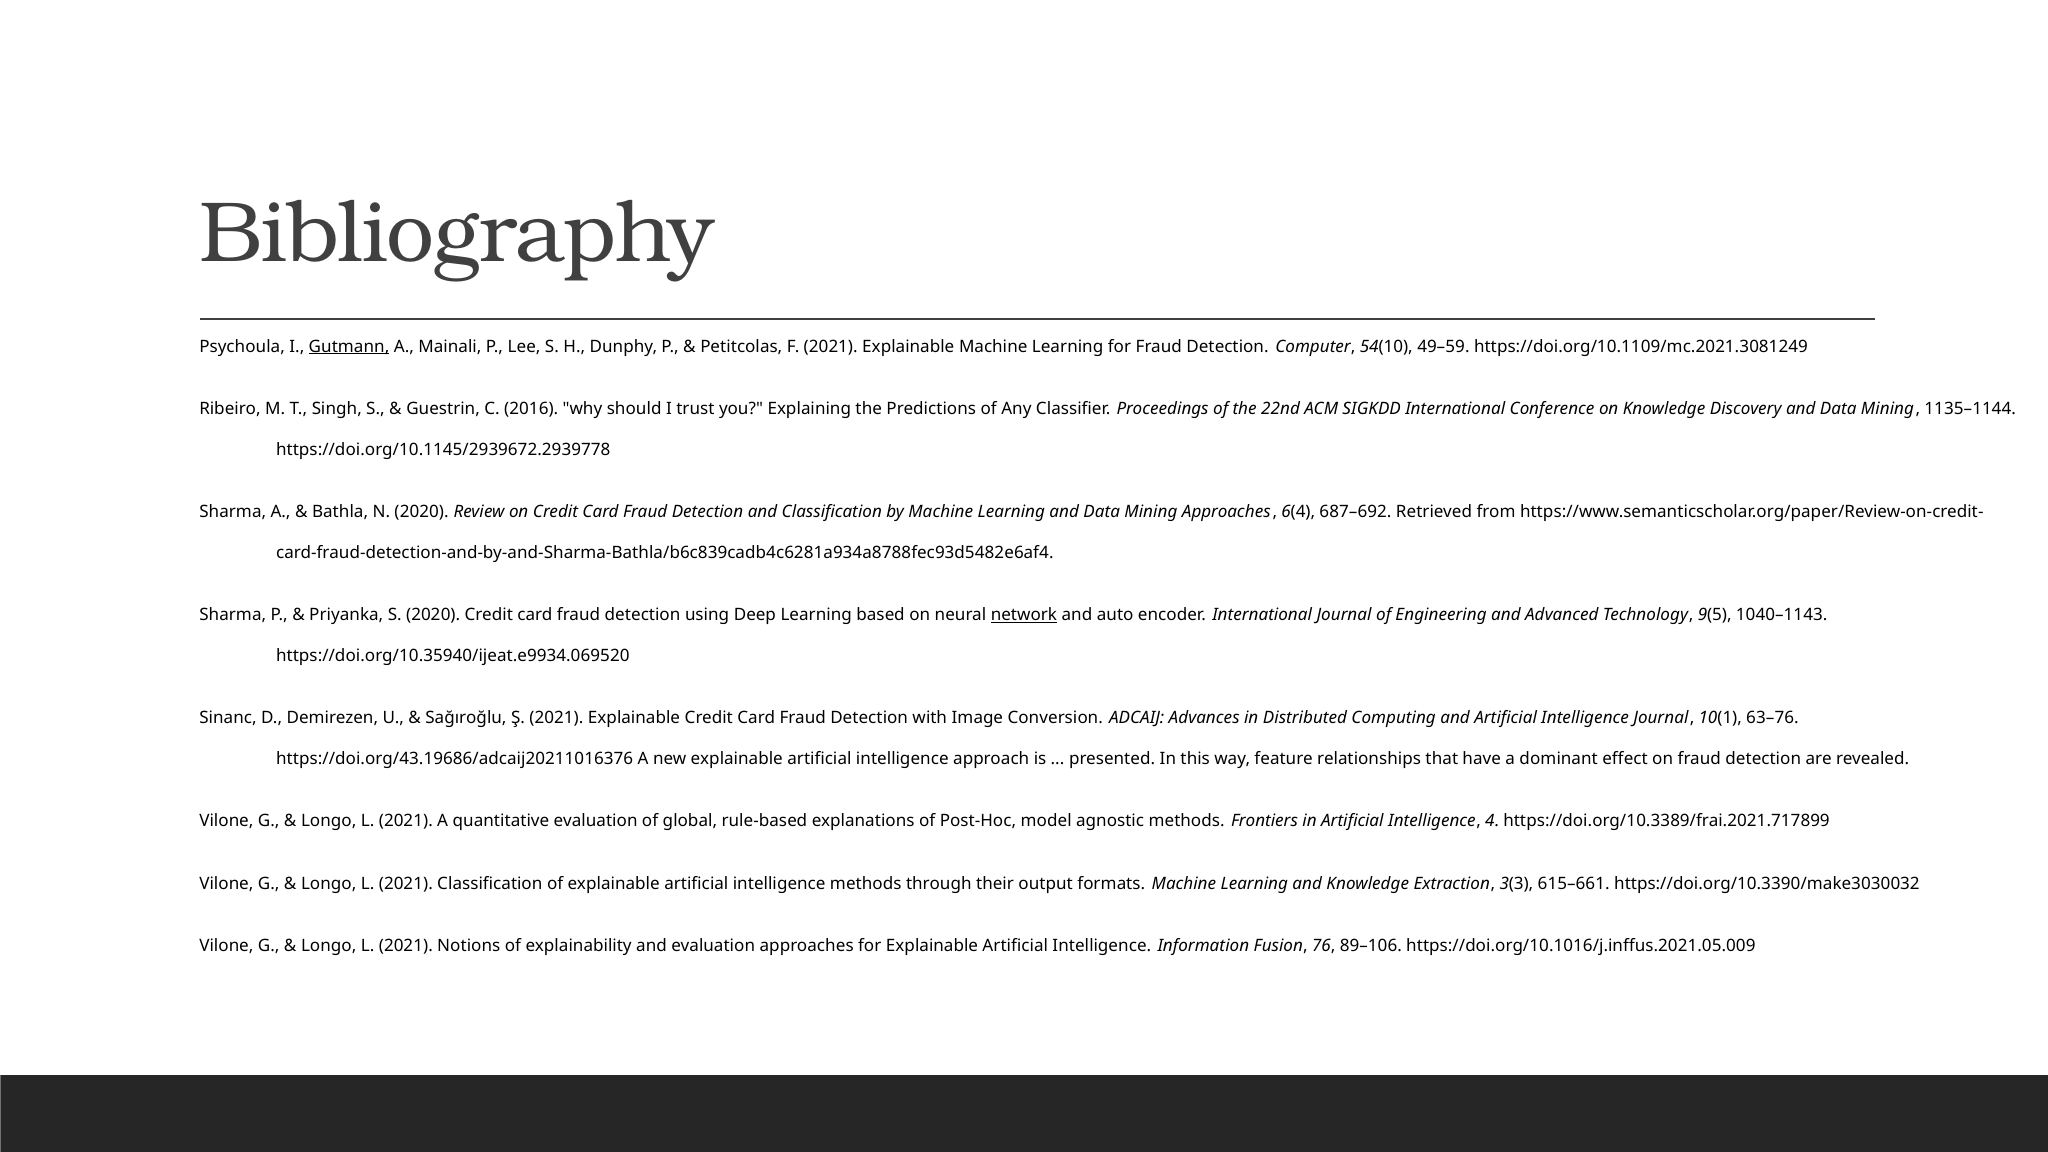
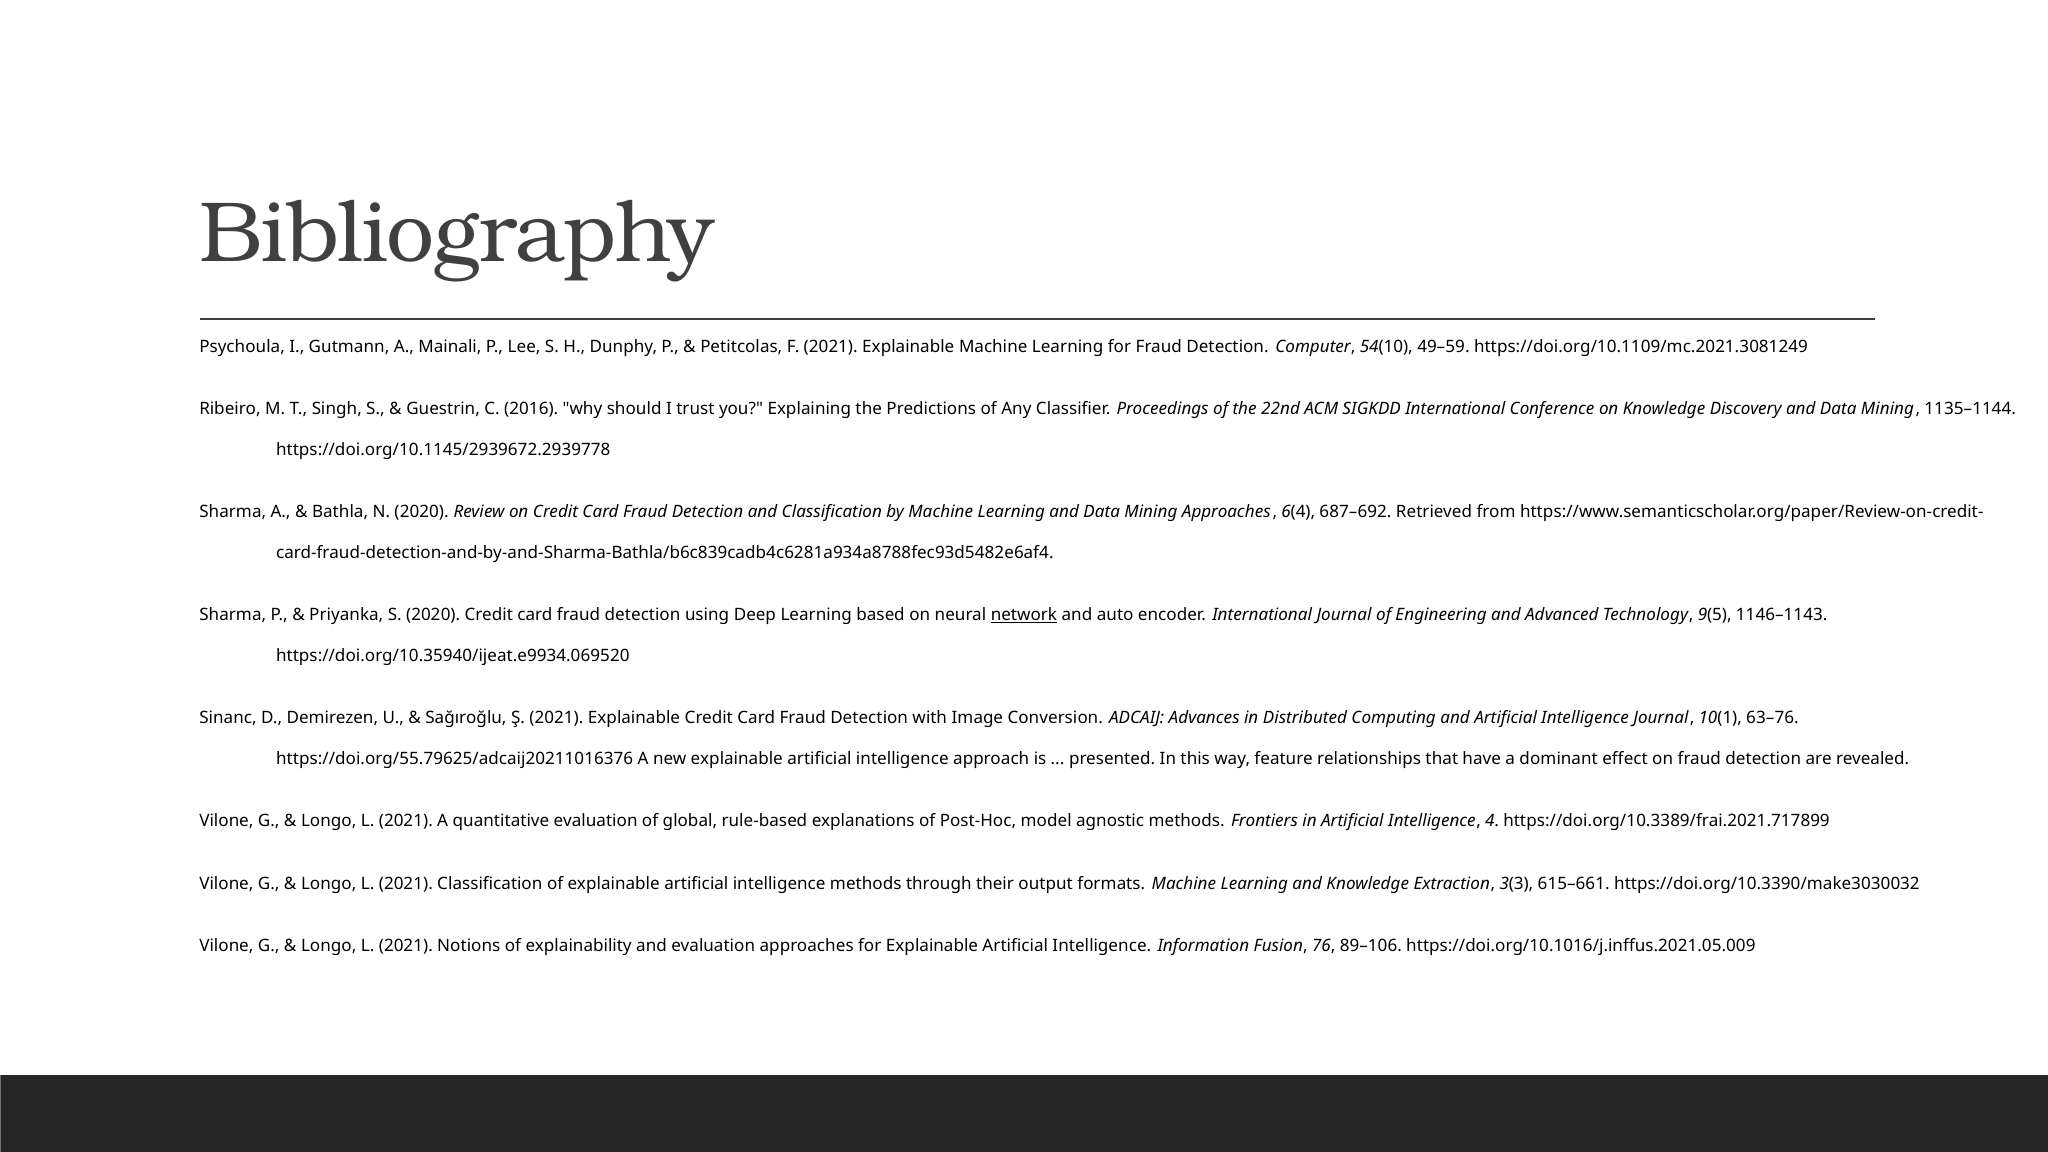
Gutmann underline: present -> none (349, 347)
1040–1143: 1040–1143 -> 1146–1143 (1782, 615)
https://doi.org/43.19686/adcaij20211016376: https://doi.org/43.19686/adcaij20211016376 -> https://doi.org/55.79625/adcaij20211016376 (455, 759)
